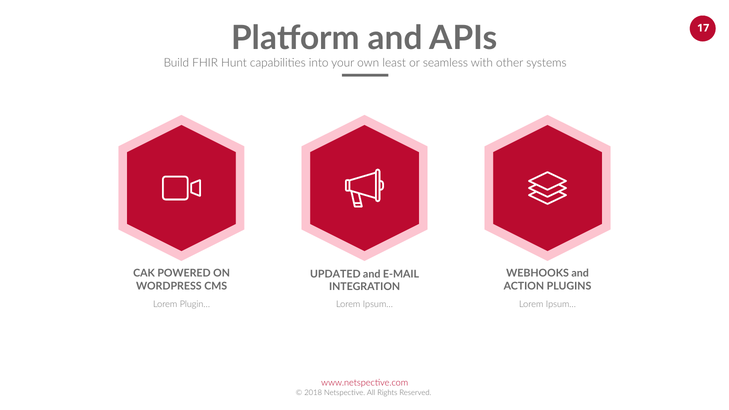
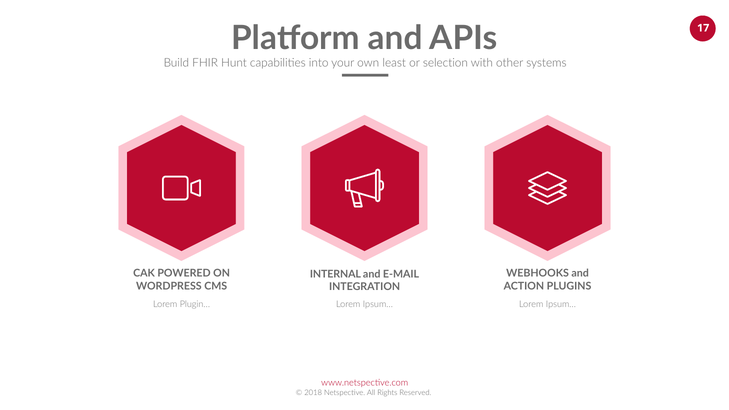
seamless: seamless -> selection (445, 63)
UPDATED: UPDATED -> INTERNAL (335, 274)
